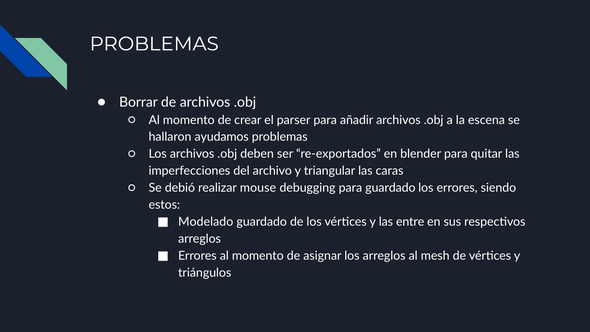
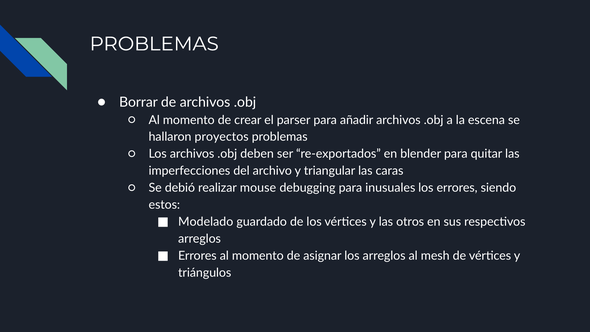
ayudamos: ayudamos -> proyectos (222, 137)
para guardado: guardado -> inusuales (390, 188)
entre: entre -> otros (410, 222)
